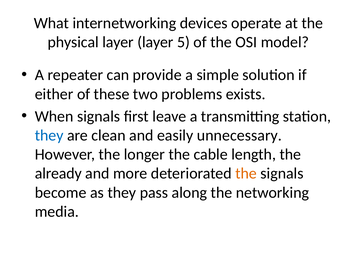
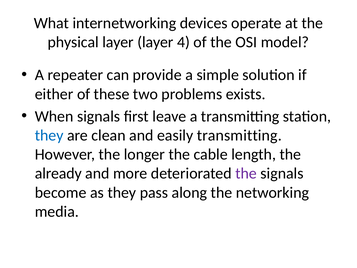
5: 5 -> 4 (183, 42)
easily unnecessary: unnecessary -> transmitting (239, 135)
the colour: orange -> purple (246, 173)
